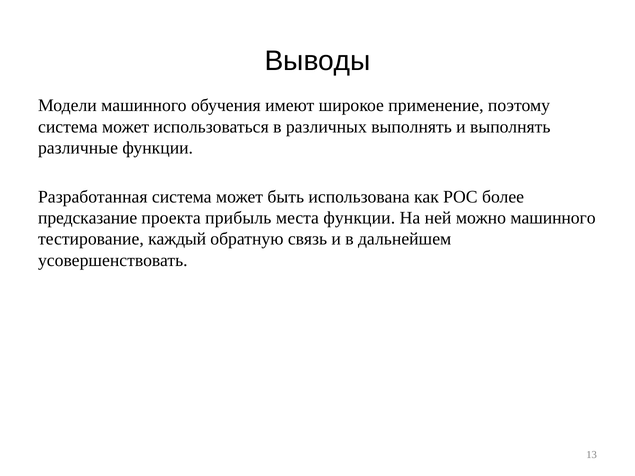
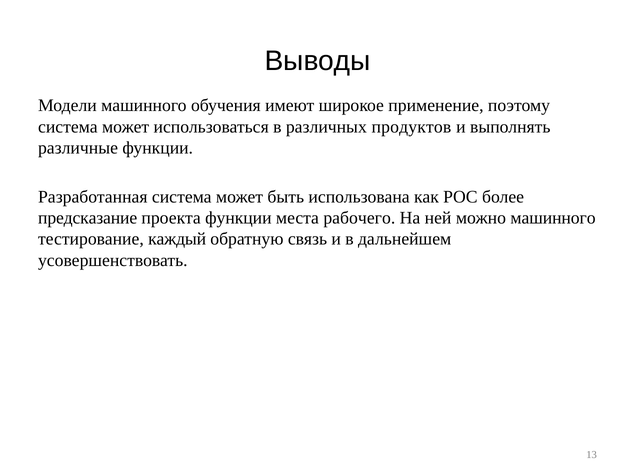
различных выполнять: выполнять -> продуктов (411, 127)
проекта прибыль: прибыль -> функции (238, 218)
места функции: функции -> рабочего (359, 218)
